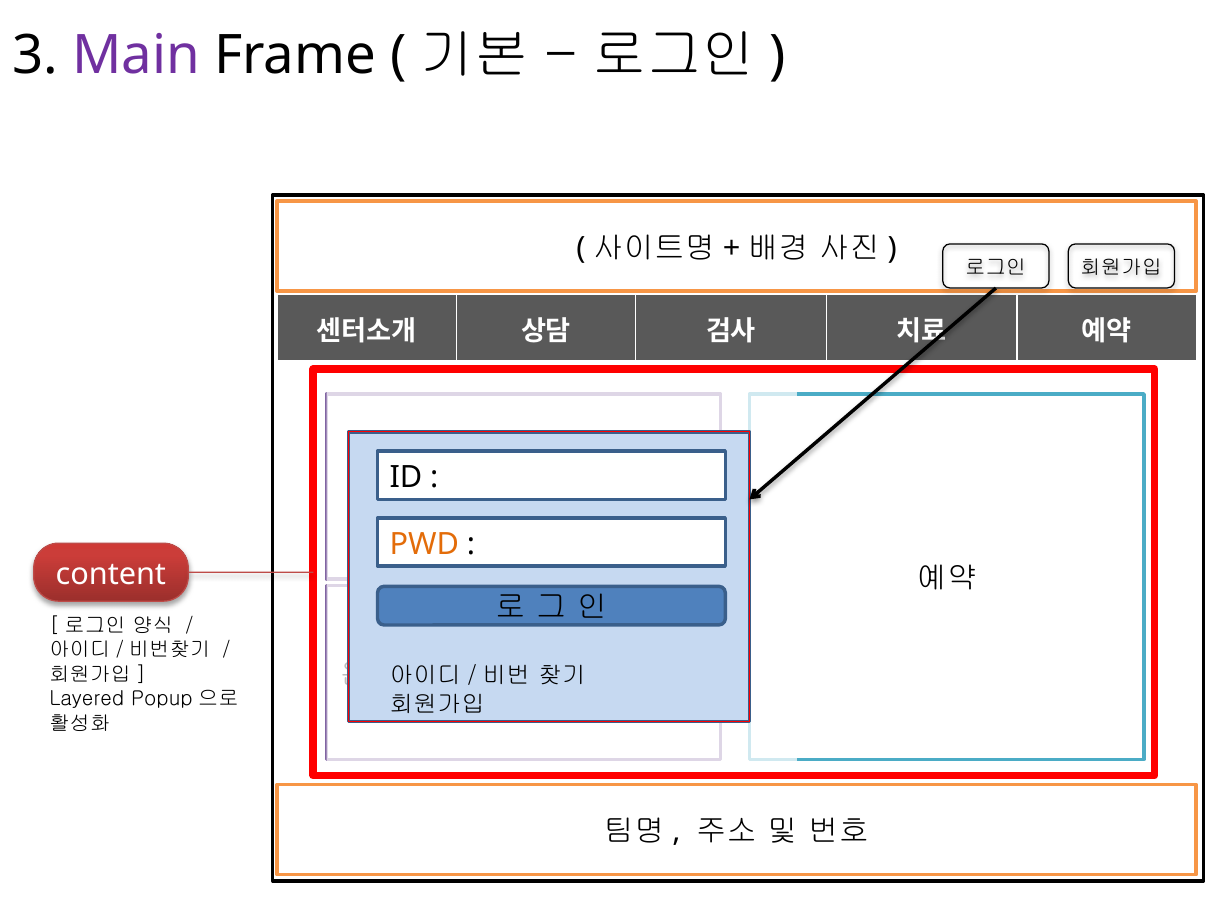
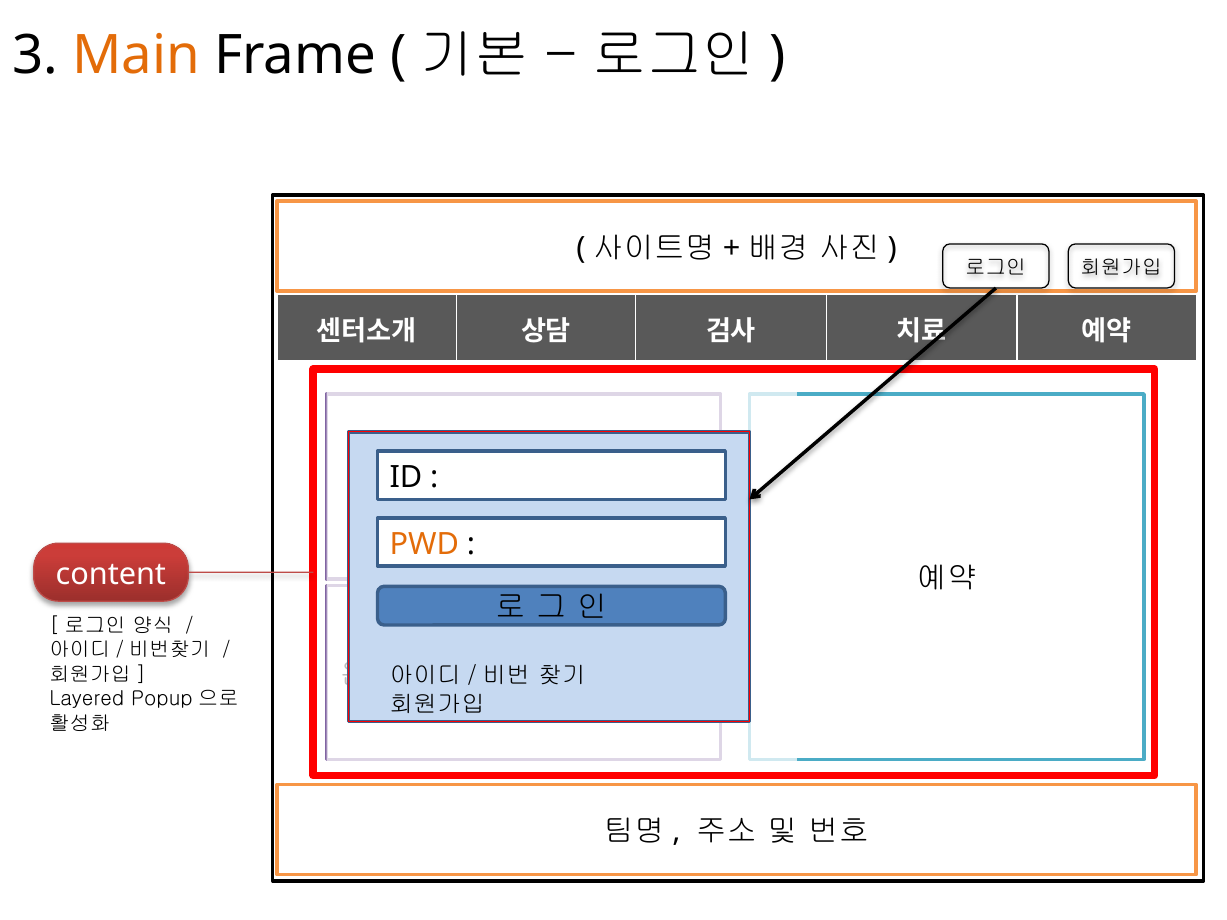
Main colour: purple -> orange (136, 55)
